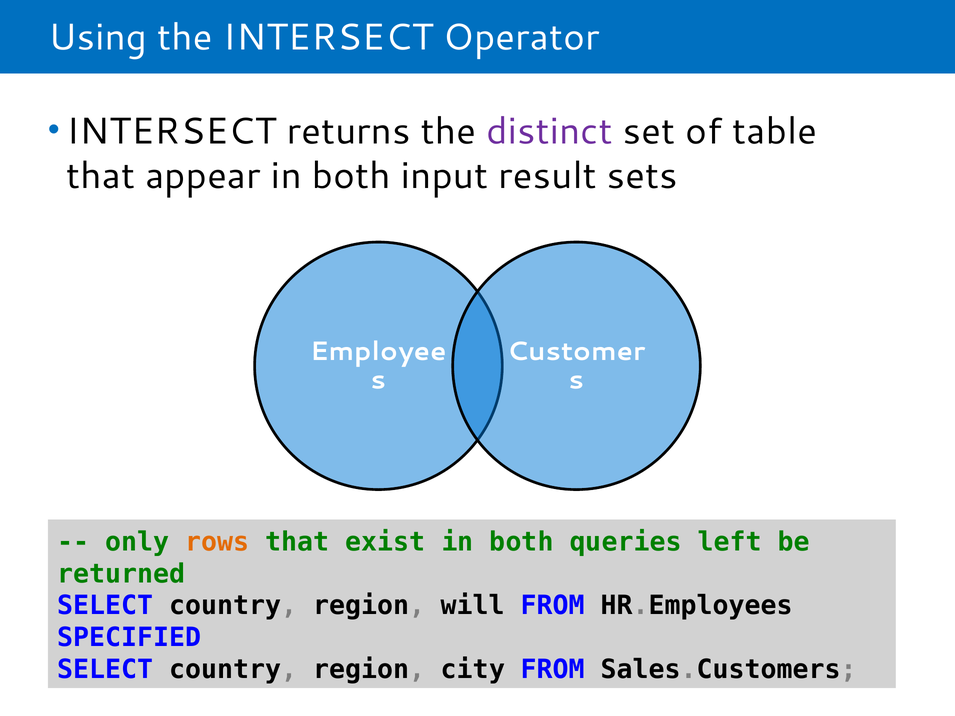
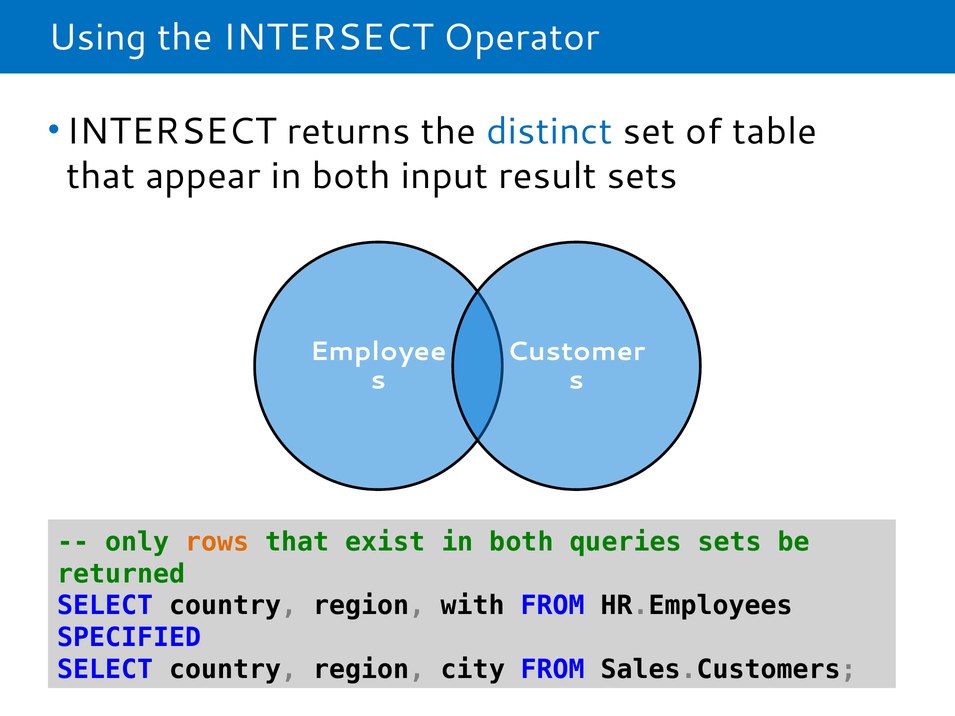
distinct colour: purple -> blue (549, 132)
queries left: left -> sets (730, 542)
will: will -> with (473, 606)
